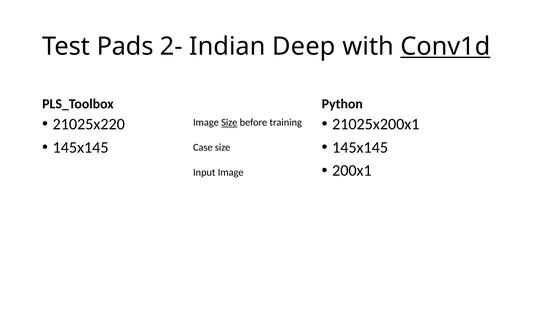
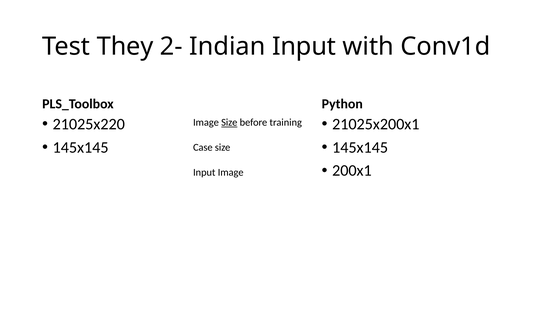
Pads: Pads -> They (125, 46)
Indian Deep: Deep -> Input (304, 46)
Conv1d underline: present -> none (445, 46)
